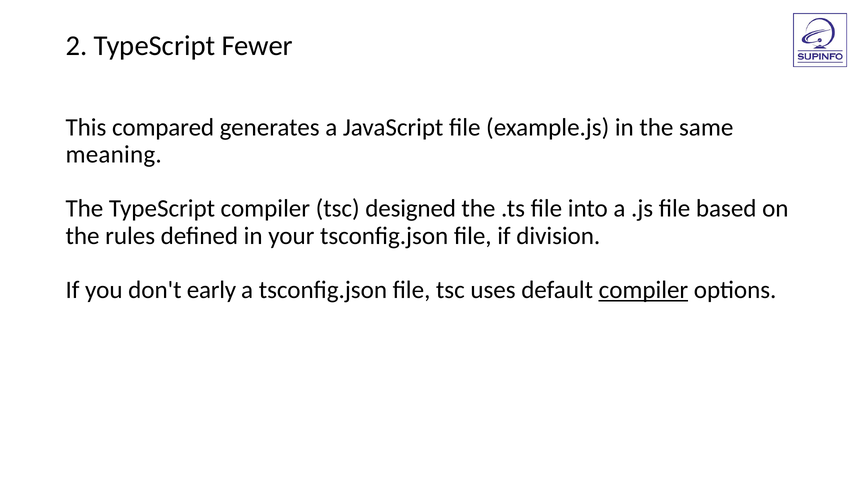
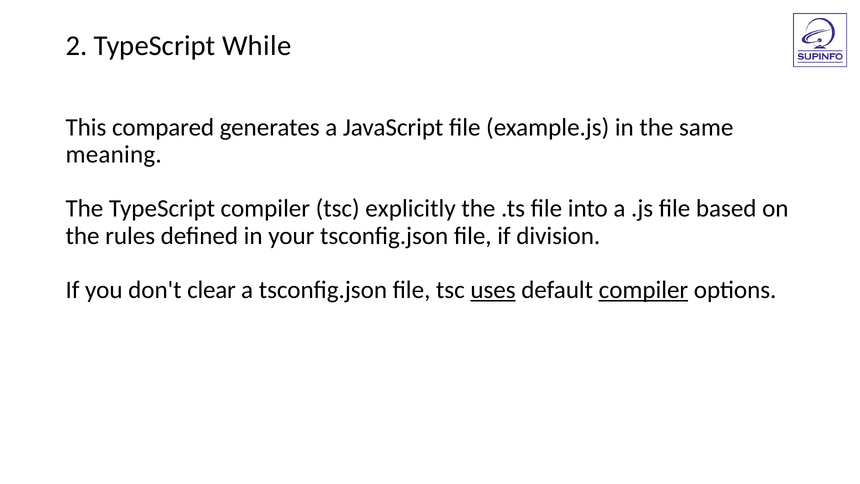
Fewer: Fewer -> While (257, 46)
designed: designed -> explicitly (411, 209)
early: early -> clear (212, 290)
uses underline: none -> present (493, 290)
